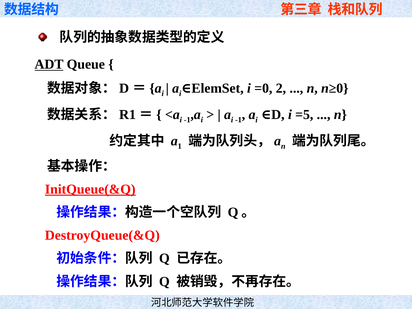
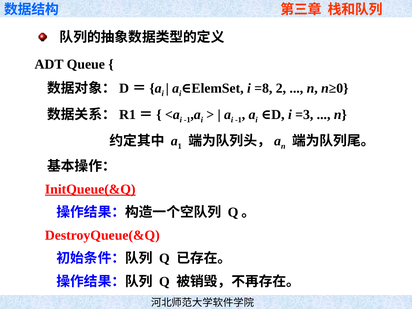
ADT underline: present -> none (49, 64)
=0: =0 -> =8 (263, 88)
=5: =5 -> =3 (304, 115)
